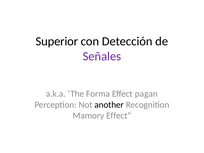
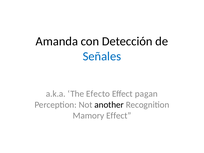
Superior: Superior -> Amanda (57, 41)
Señales colour: purple -> blue (102, 56)
Forma: Forma -> Efecto (98, 94)
